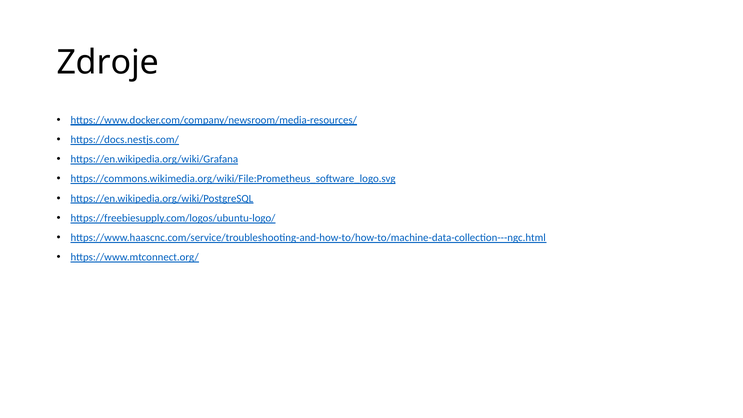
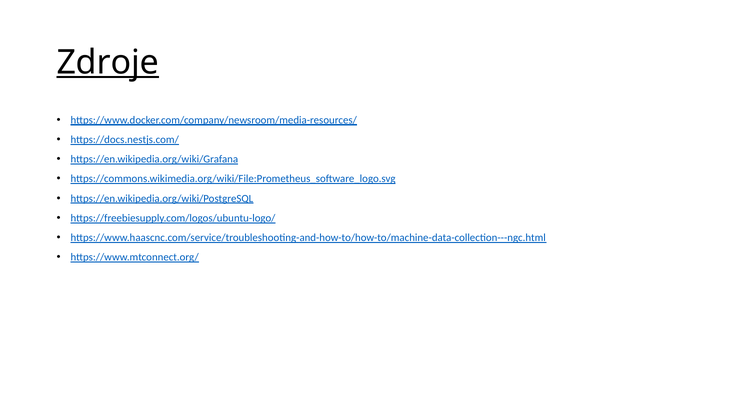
Zdroje underline: none -> present (108, 62)
